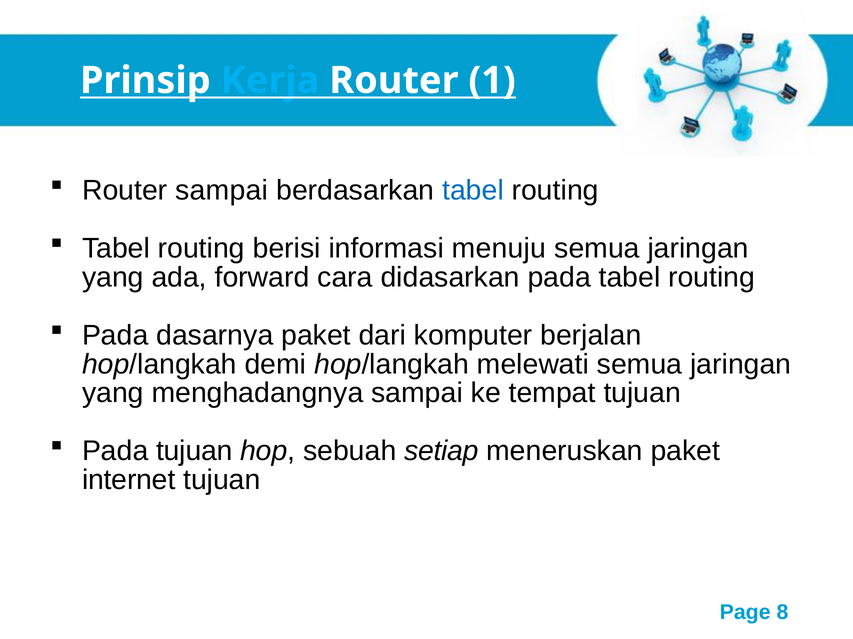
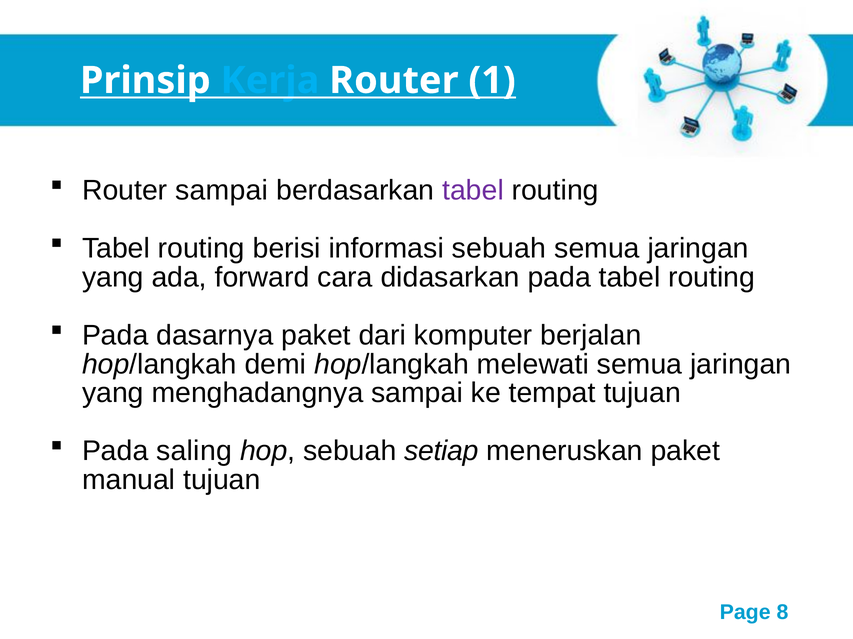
tabel colour: blue -> purple (473, 191)
informasi menuju: menuju -> sebuah (499, 249)
Pada tujuan: tujuan -> saling (194, 452)
internet: internet -> manual (129, 481)
